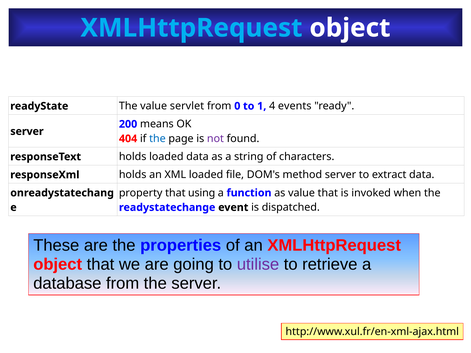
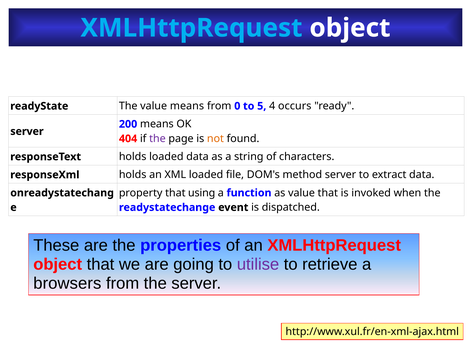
value servlet: servlet -> means (187, 106)
1: 1 -> 5 (262, 106)
events: events -> occurs (295, 106)
the colour: blue -> purple (157, 139)
not colour: purple -> orange (215, 139)
database: database -> browsers (67, 284)
